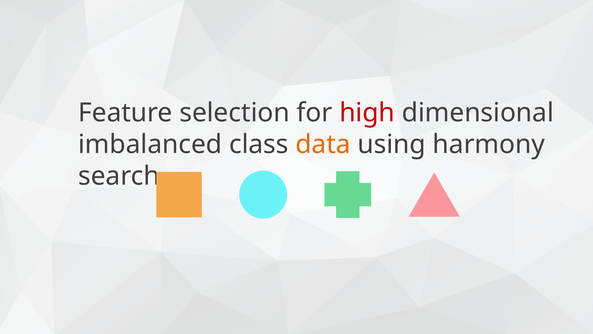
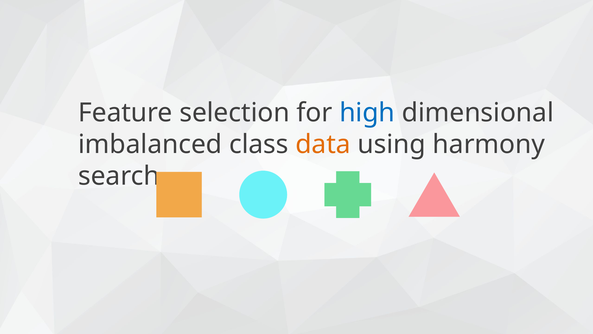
high colour: red -> blue (367, 113)
